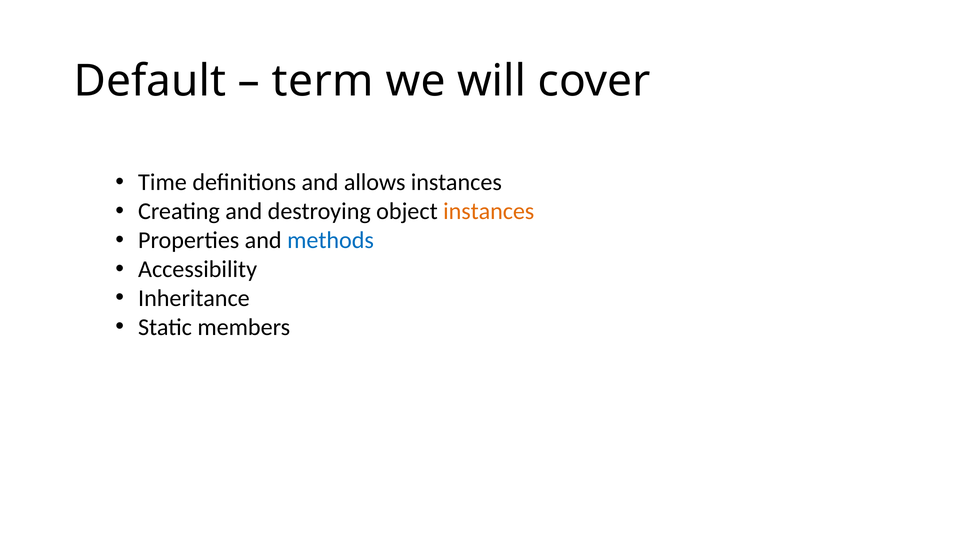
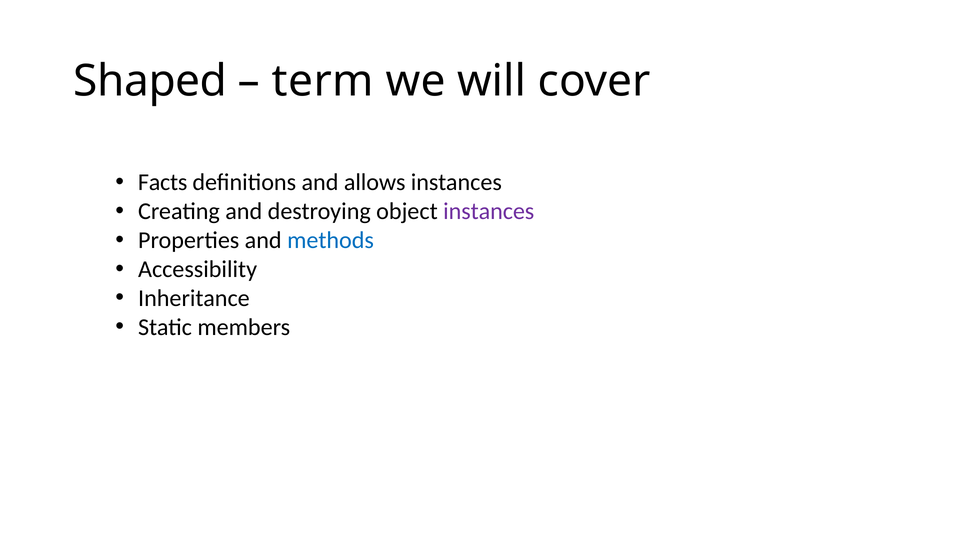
Default: Default -> Shaped (150, 81)
Time: Time -> Facts (163, 183)
instances colour: orange -> purple (489, 212)
